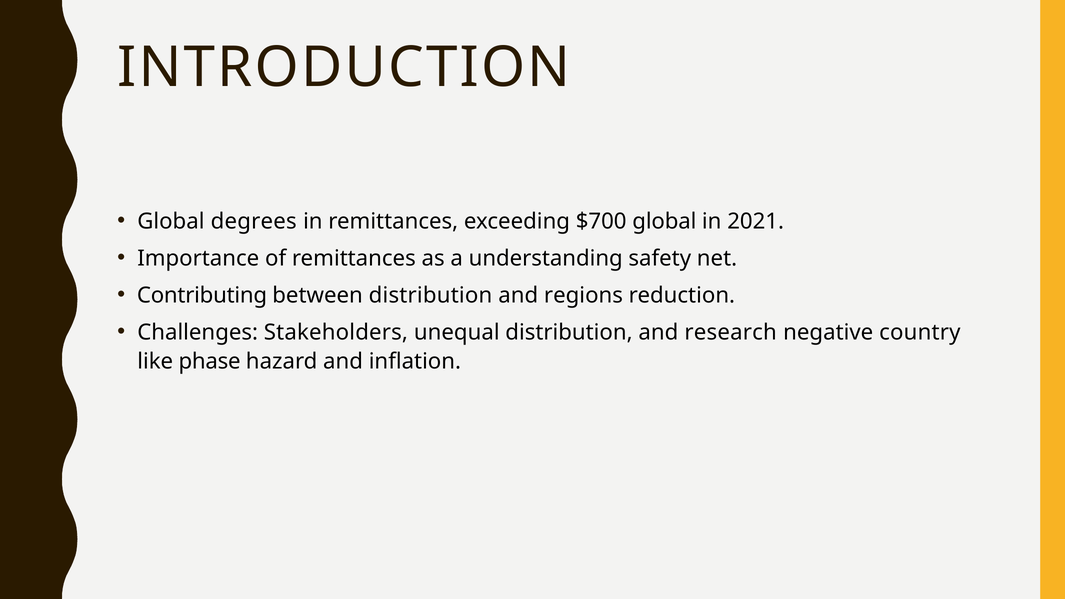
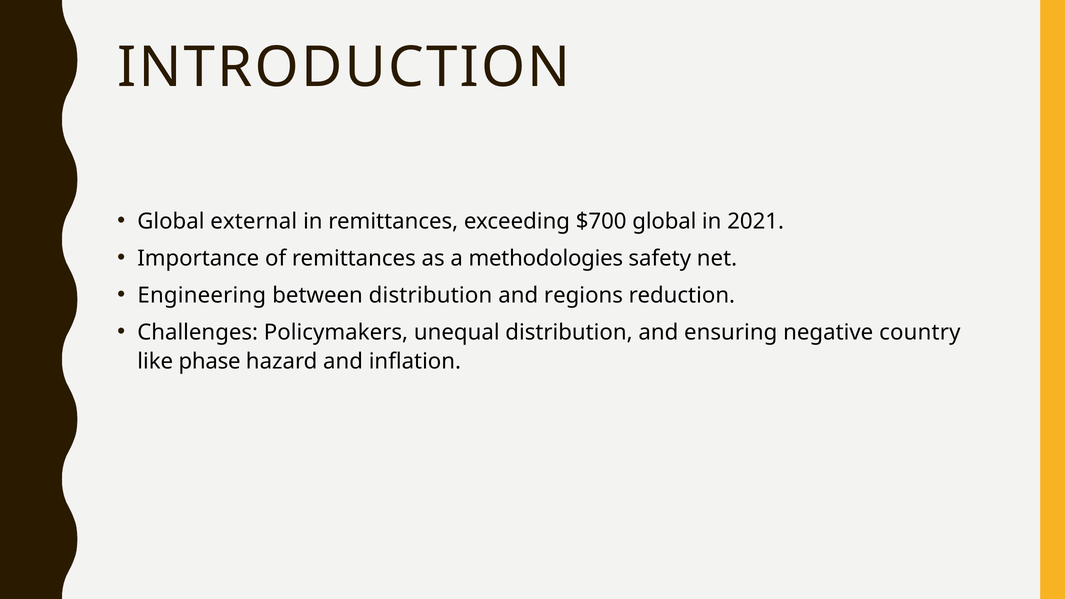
degrees: degrees -> external (254, 221)
understanding: understanding -> methodologies (546, 258)
Contributing: Contributing -> Engineering (202, 295)
Stakeholders: Stakeholders -> Policymakers (336, 332)
research: research -> ensuring (731, 332)
